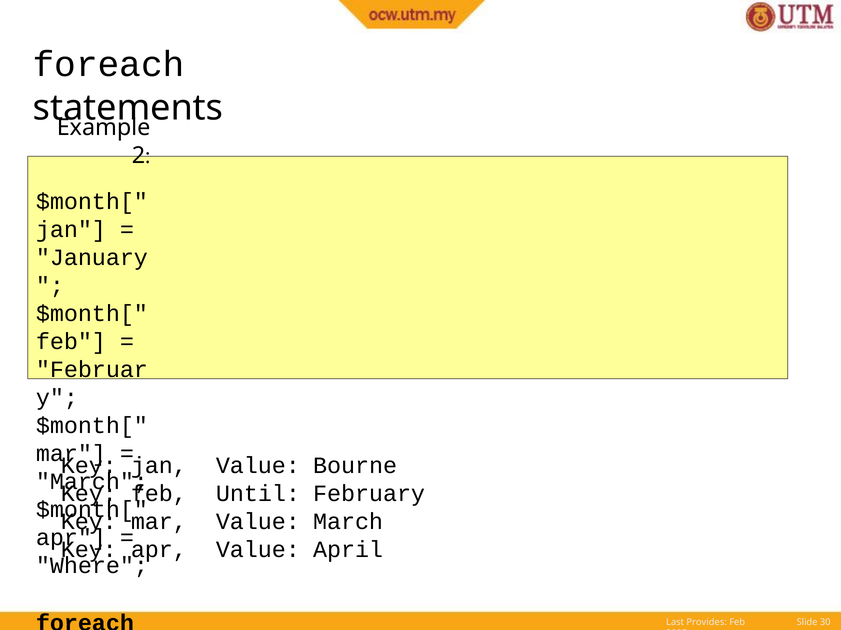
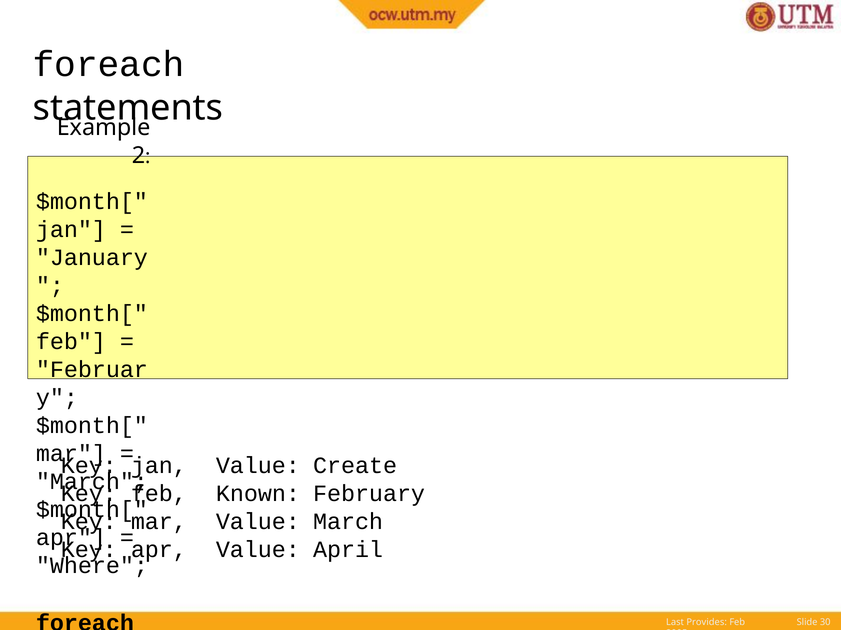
Bourne: Bourne -> Create (355, 466)
Until: Until -> Known (258, 494)
